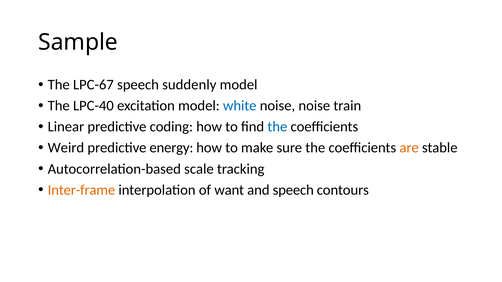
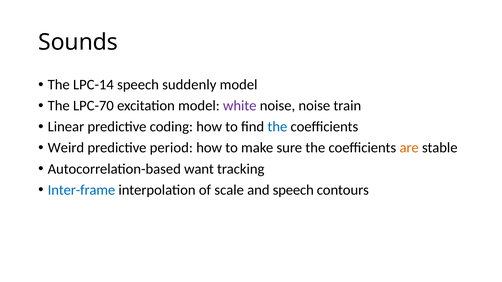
Sample: Sample -> Sounds (78, 42)
LPC-67: LPC-67 -> LPC-14 (93, 85)
LPC-40: LPC-40 -> LPC-70 (93, 106)
white colour: blue -> purple (240, 106)
energy: energy -> period (171, 148)
scale: scale -> want (199, 169)
Inter-frame colour: orange -> blue (81, 190)
want: want -> scale (229, 190)
